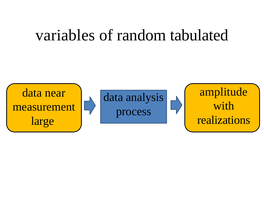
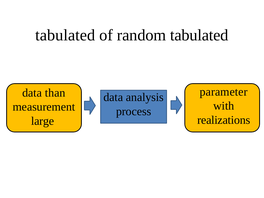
variables: variables -> tabulated (65, 35)
amplitude: amplitude -> parameter (224, 92)
near: near -> than (55, 93)
